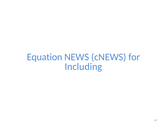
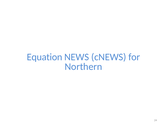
Including: Including -> Northern (83, 66)
